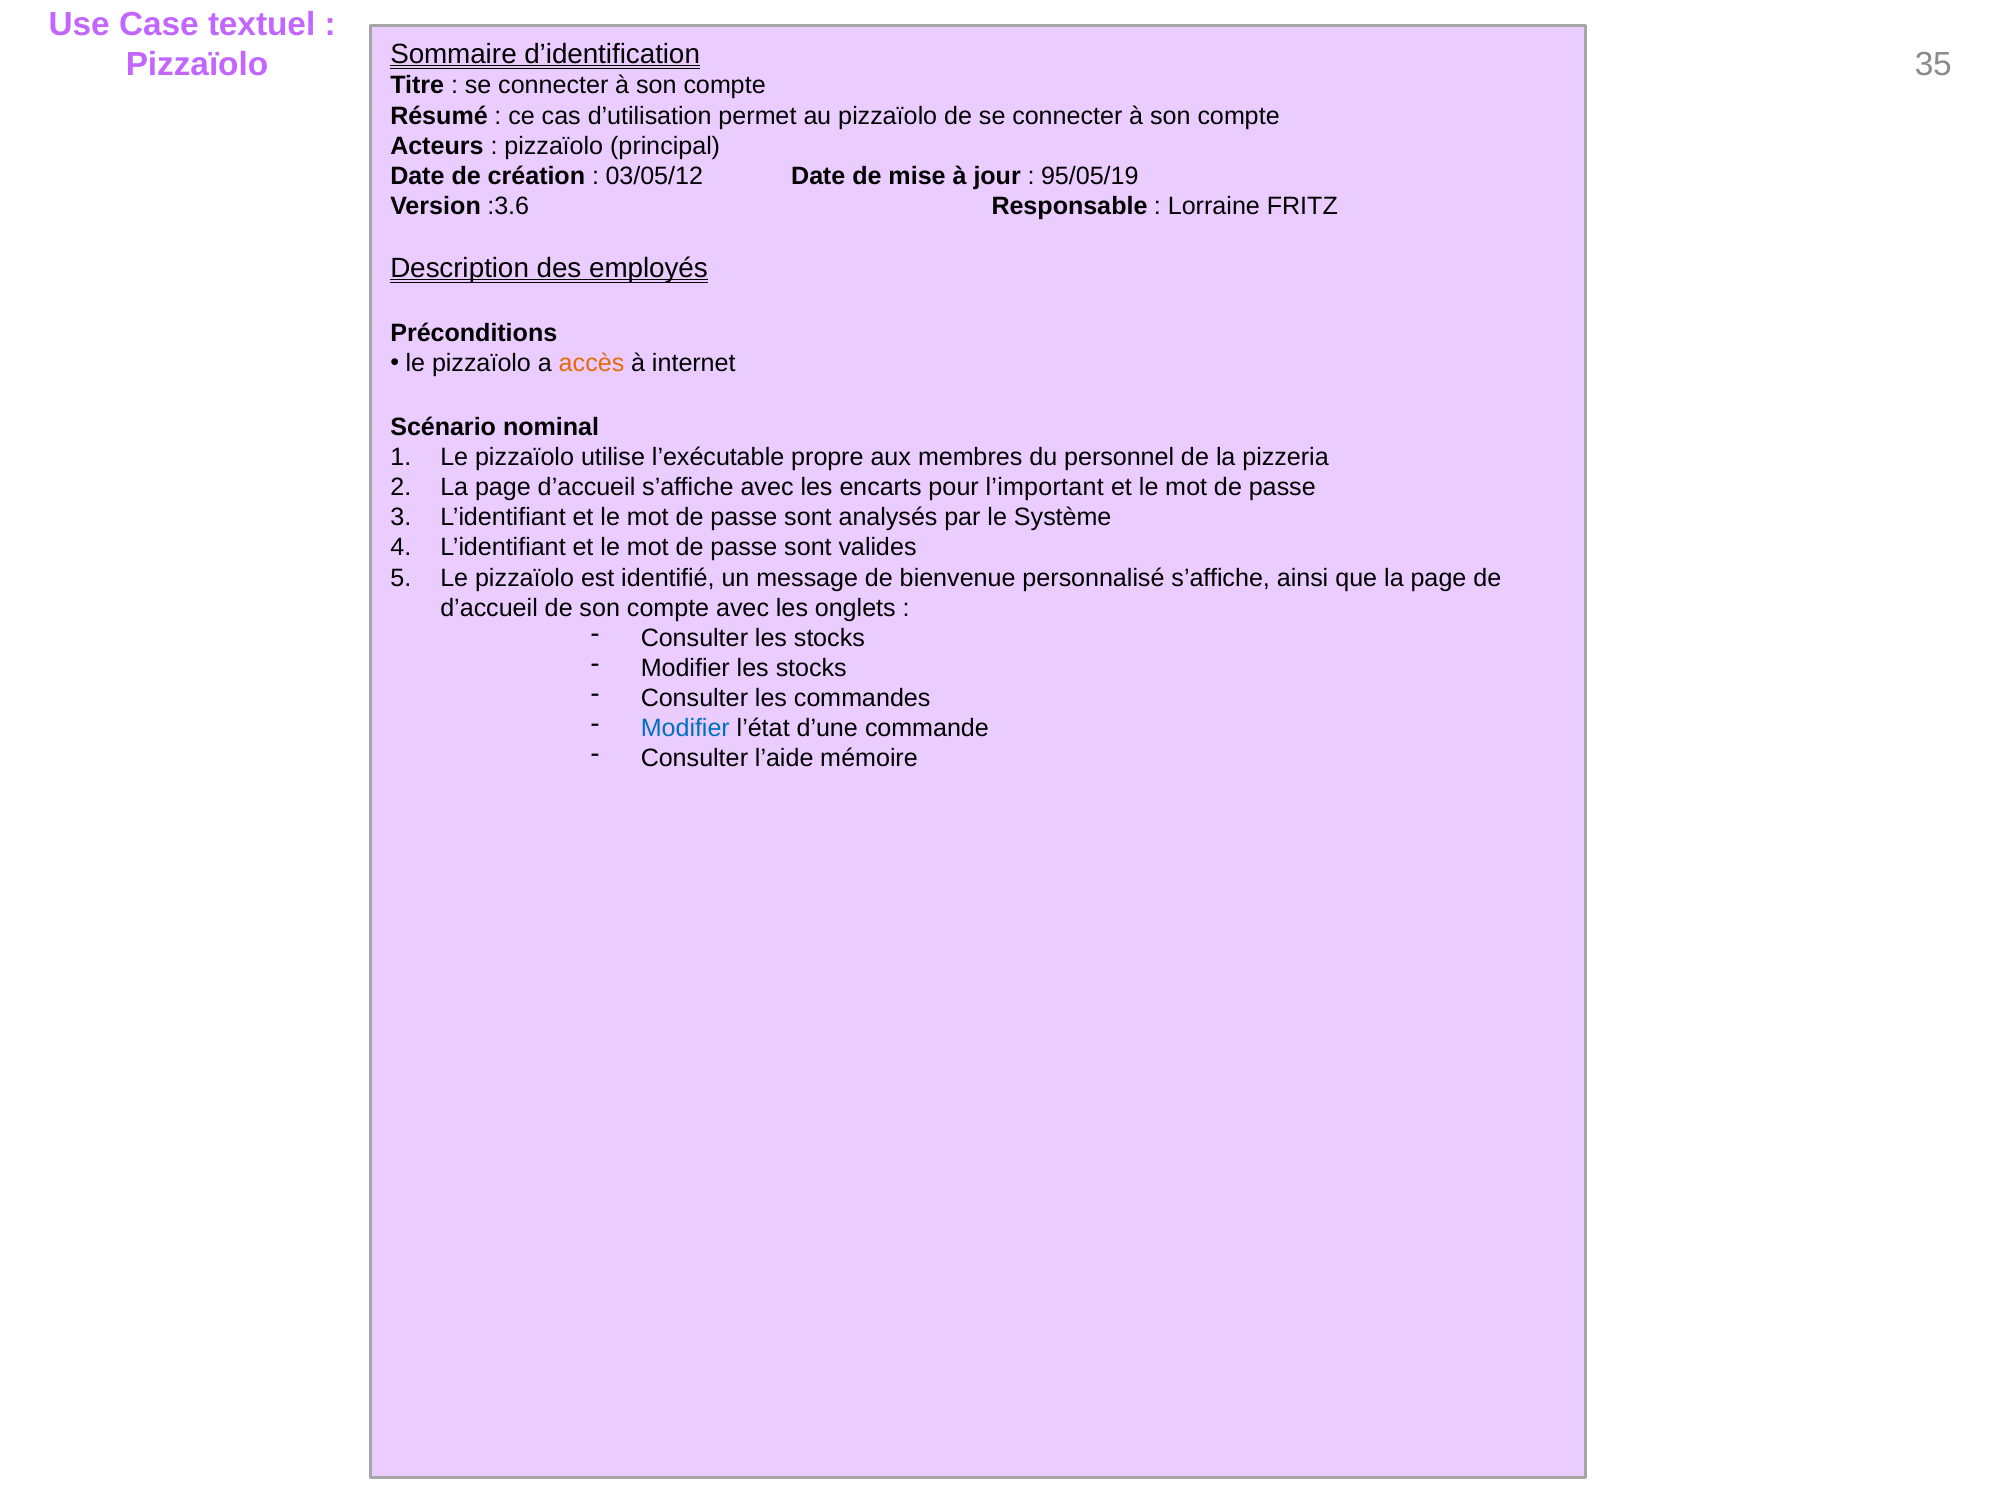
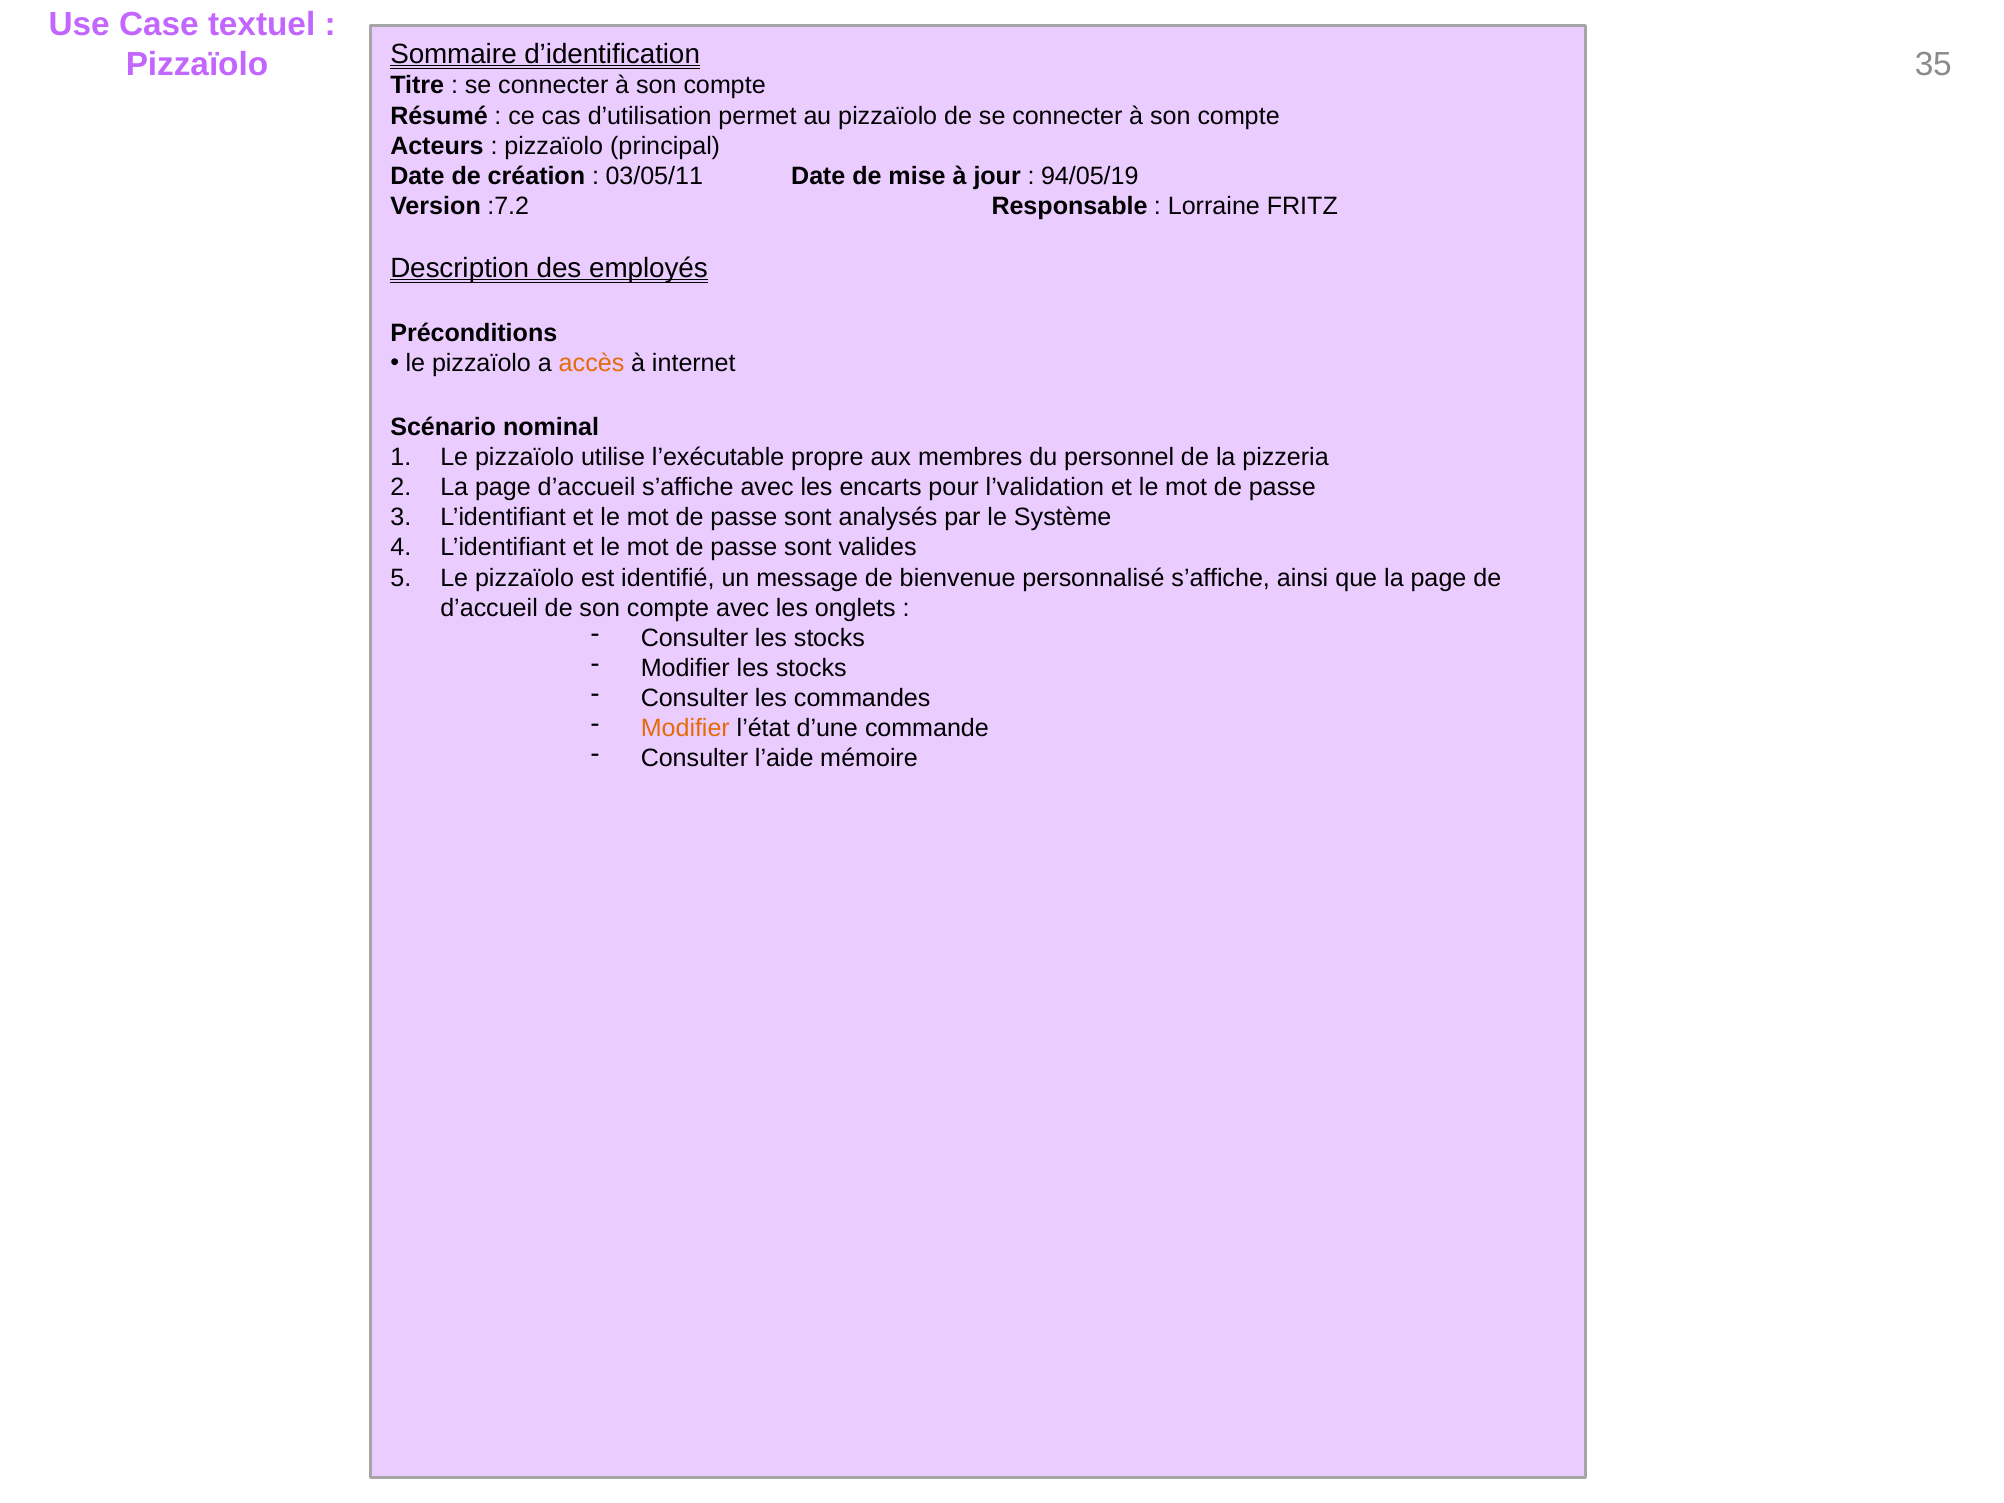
03/05/12: 03/05/12 -> 03/05/11 (654, 176)
95/05/19: 95/05/19 -> 94/05/19 (1090, 176)
:3.6: :3.6 -> :7.2 (508, 206)
l’important: l’important -> l’validation (1045, 487)
Modifier colour: blue -> orange (685, 728)
